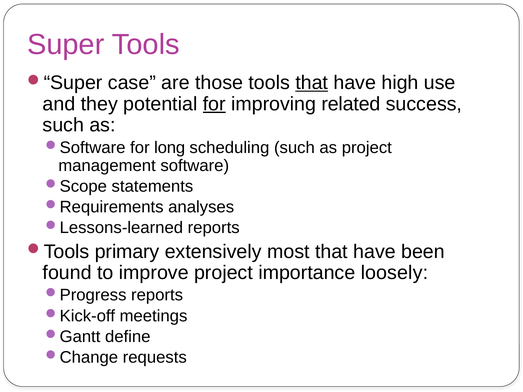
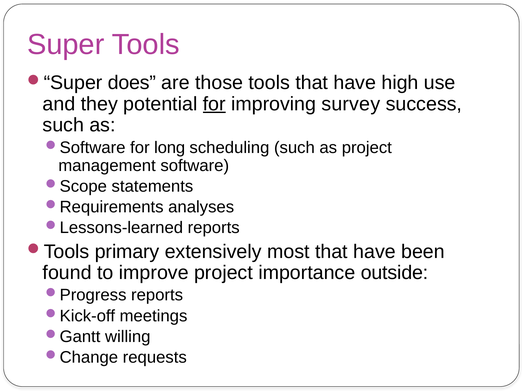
case: case -> does (132, 83)
that underline: present -> none (312, 83)
related: related -> survey (351, 104)
loosely: loosely -> outside (395, 273)
define: define -> willing (128, 337)
